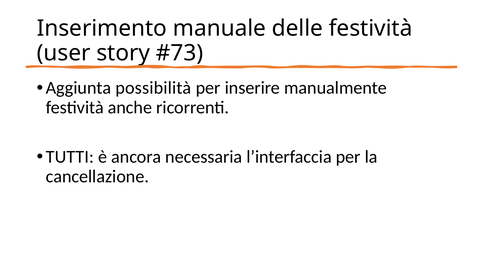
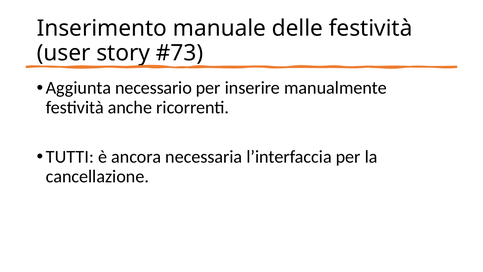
possibilità: possibilità -> necessario (153, 88)
